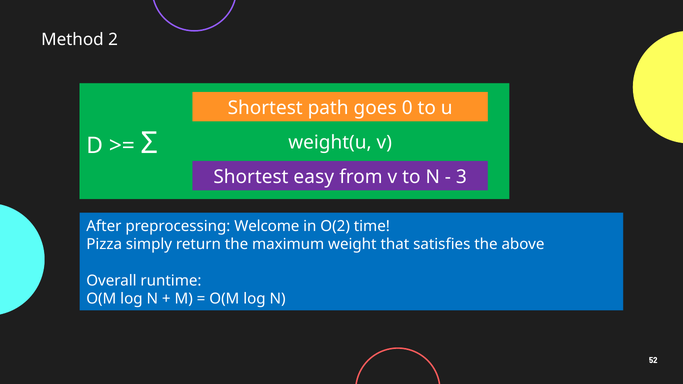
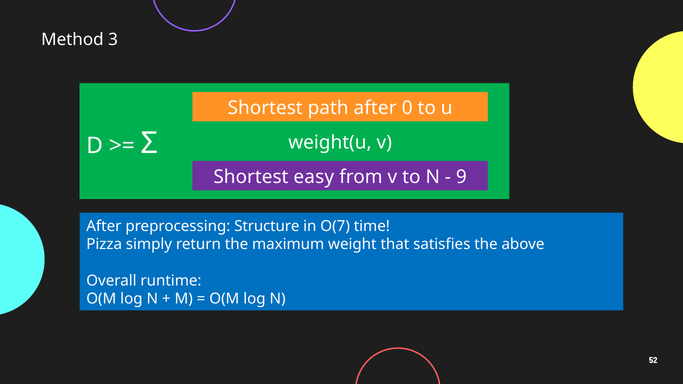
2: 2 -> 3 (113, 40)
path goes: goes -> after (375, 108)
3: 3 -> 9 (461, 177)
Welcome: Welcome -> Structure (267, 226)
O(2: O(2 -> O(7 (335, 226)
